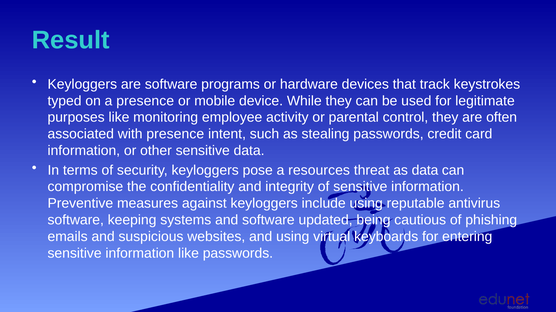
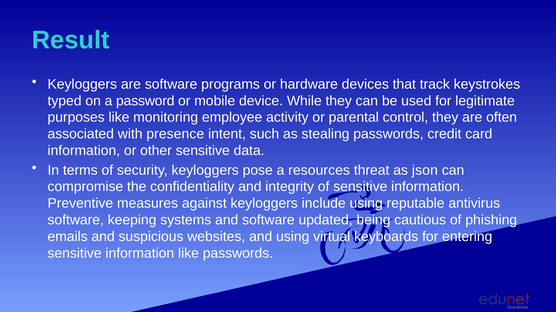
a presence: presence -> password (145, 101)
as data: data -> json (425, 171)
